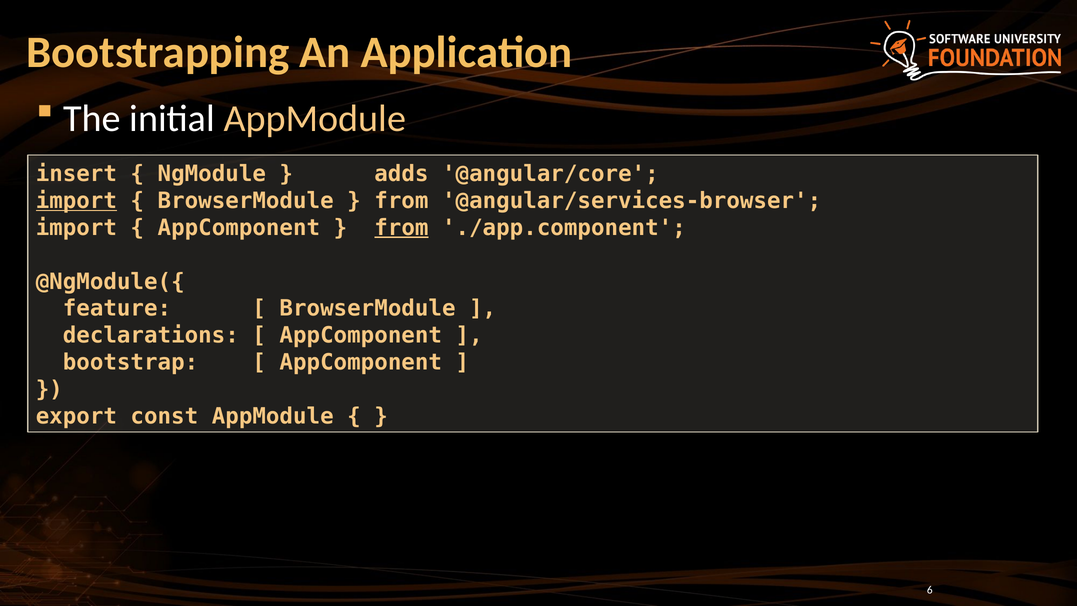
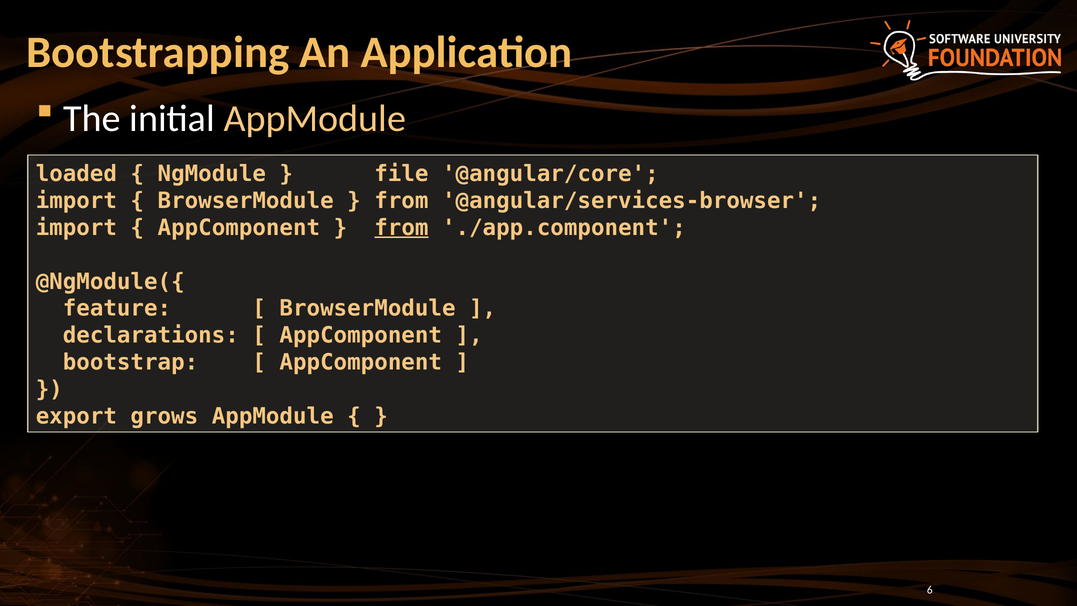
insert: insert -> loaded (76, 174)
adds: adds -> file (401, 174)
import underline: present -> none (76, 201)
const: const -> grows (164, 416)
